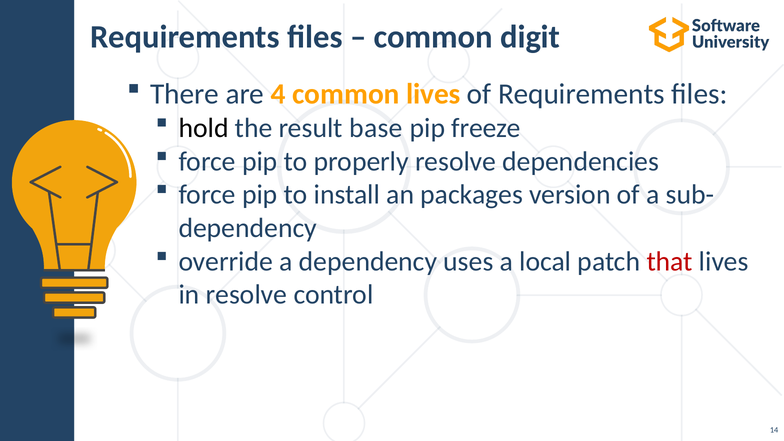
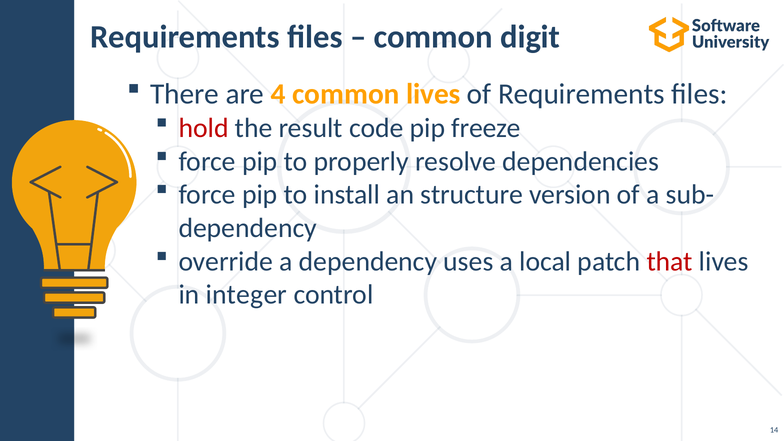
hold colour: black -> red (204, 128)
base: base -> code (376, 128)
packages: packages -> structure (472, 195)
in resolve: resolve -> integer (246, 295)
